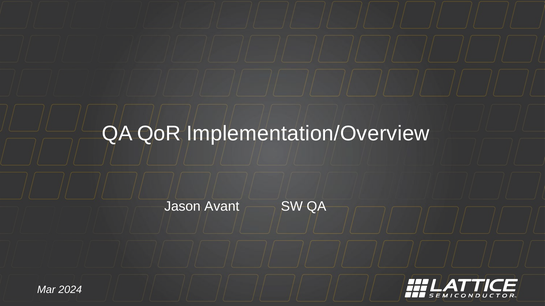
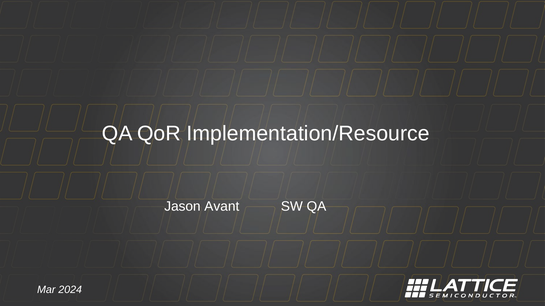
Implementation/Overview: Implementation/Overview -> Implementation/Resource (308, 134)
